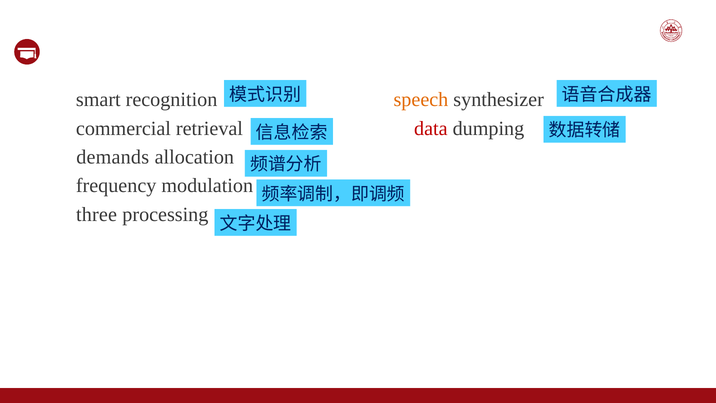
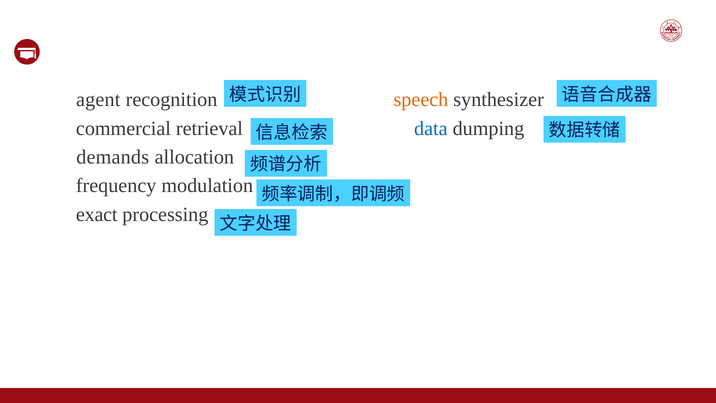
smart: smart -> agent (98, 100)
data colour: red -> blue (431, 128)
three: three -> exact (97, 214)
